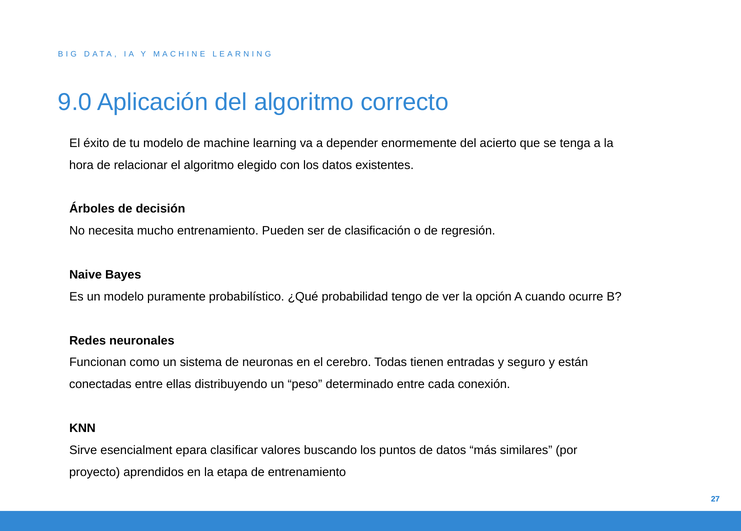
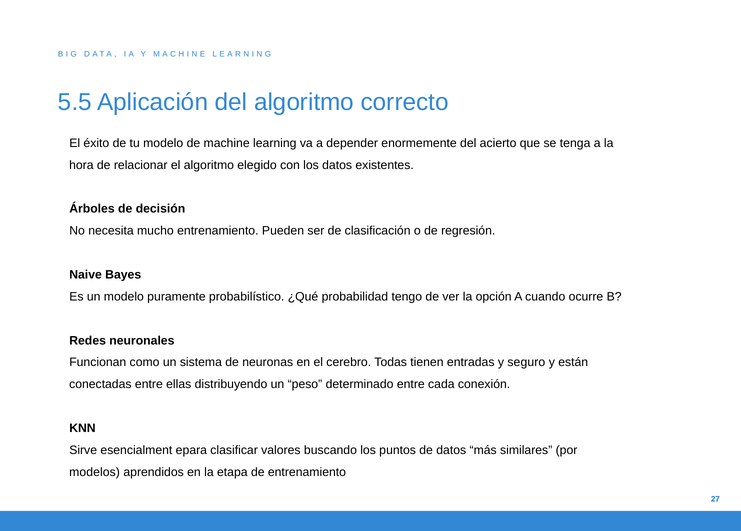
9.0: 9.0 -> 5.5 (75, 102)
proyecto: proyecto -> modelos (95, 472)
